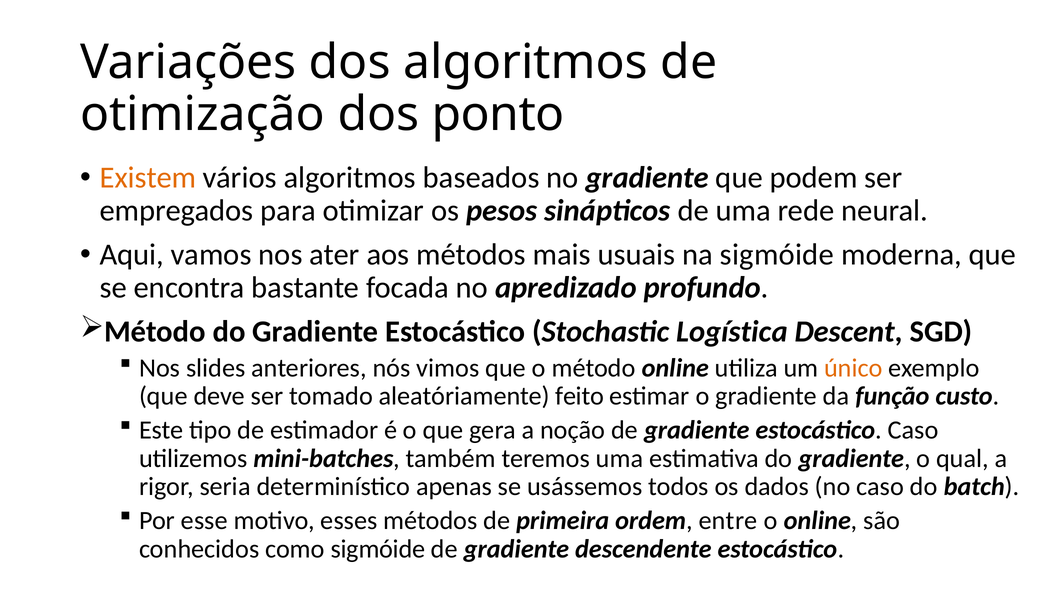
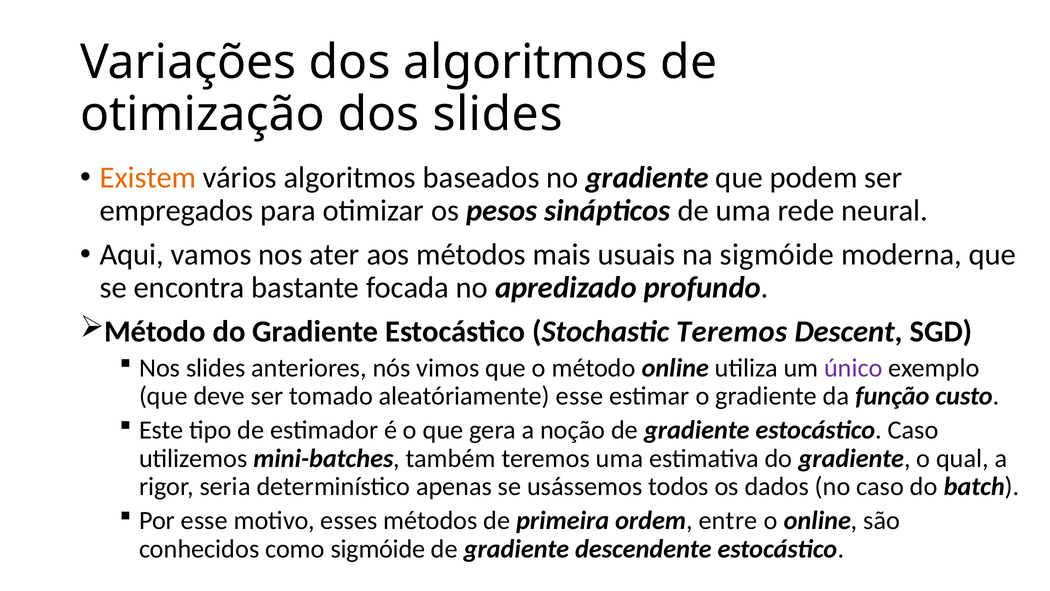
dos ponto: ponto -> slides (498, 114)
Stochastic Logística: Logística -> Teremos (732, 331)
único colour: orange -> purple (853, 368)
aleatóriamente feito: feito -> esse (580, 396)
